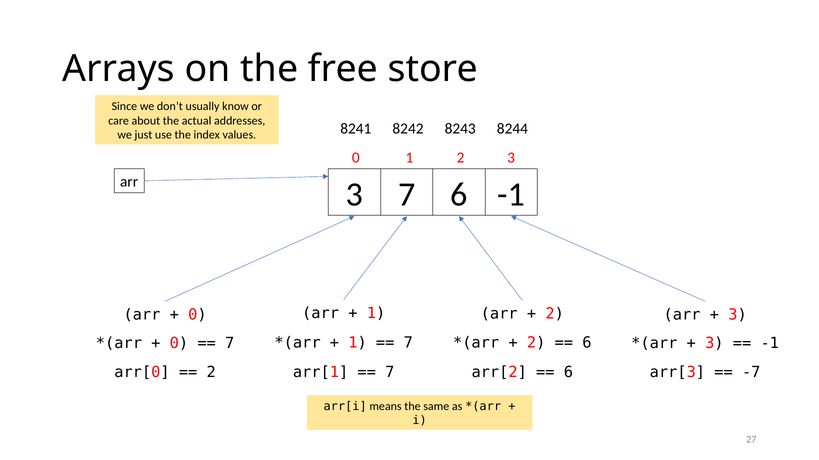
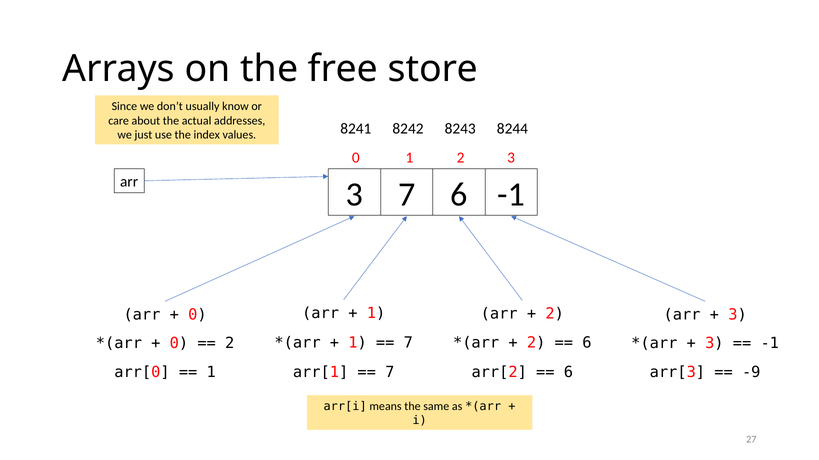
7: 7 -> 2 (230, 344)
2: 2 -> 1 (211, 373)
-7: -7 -> -9 (751, 373)
